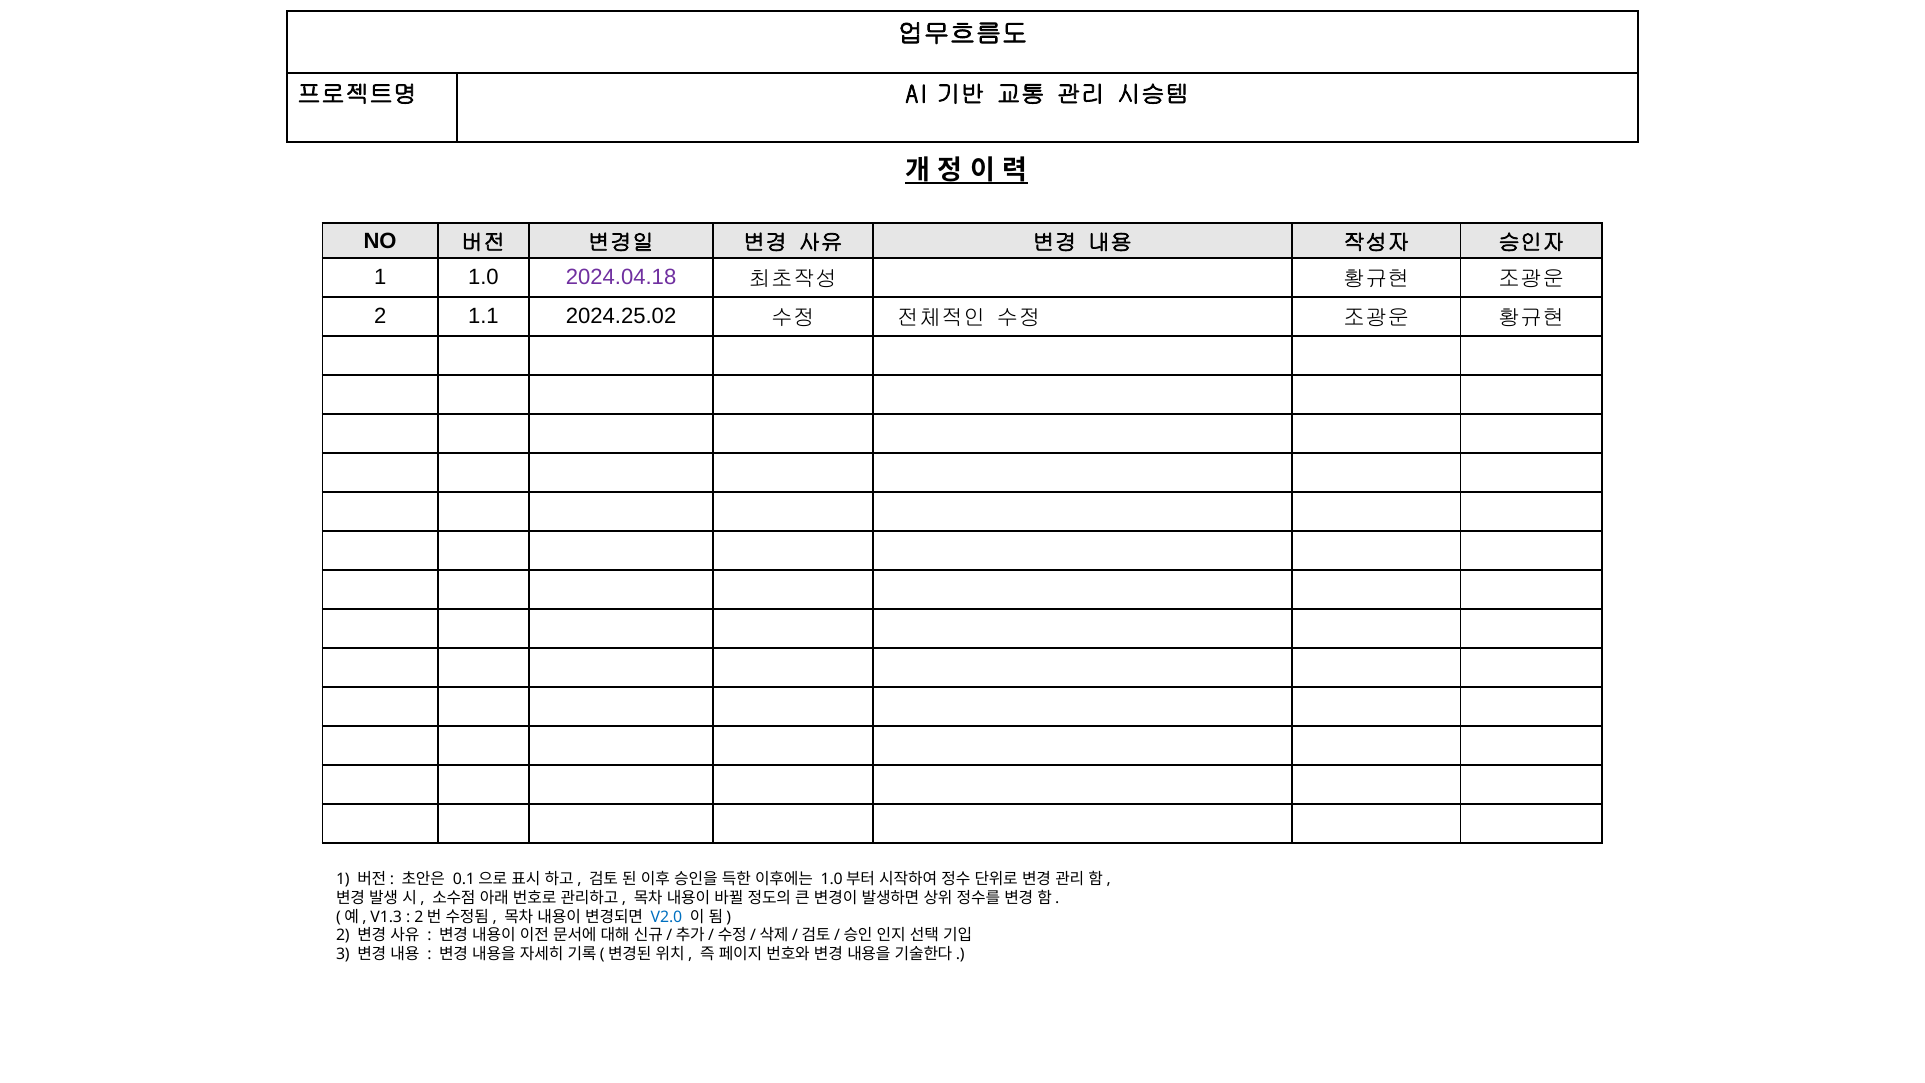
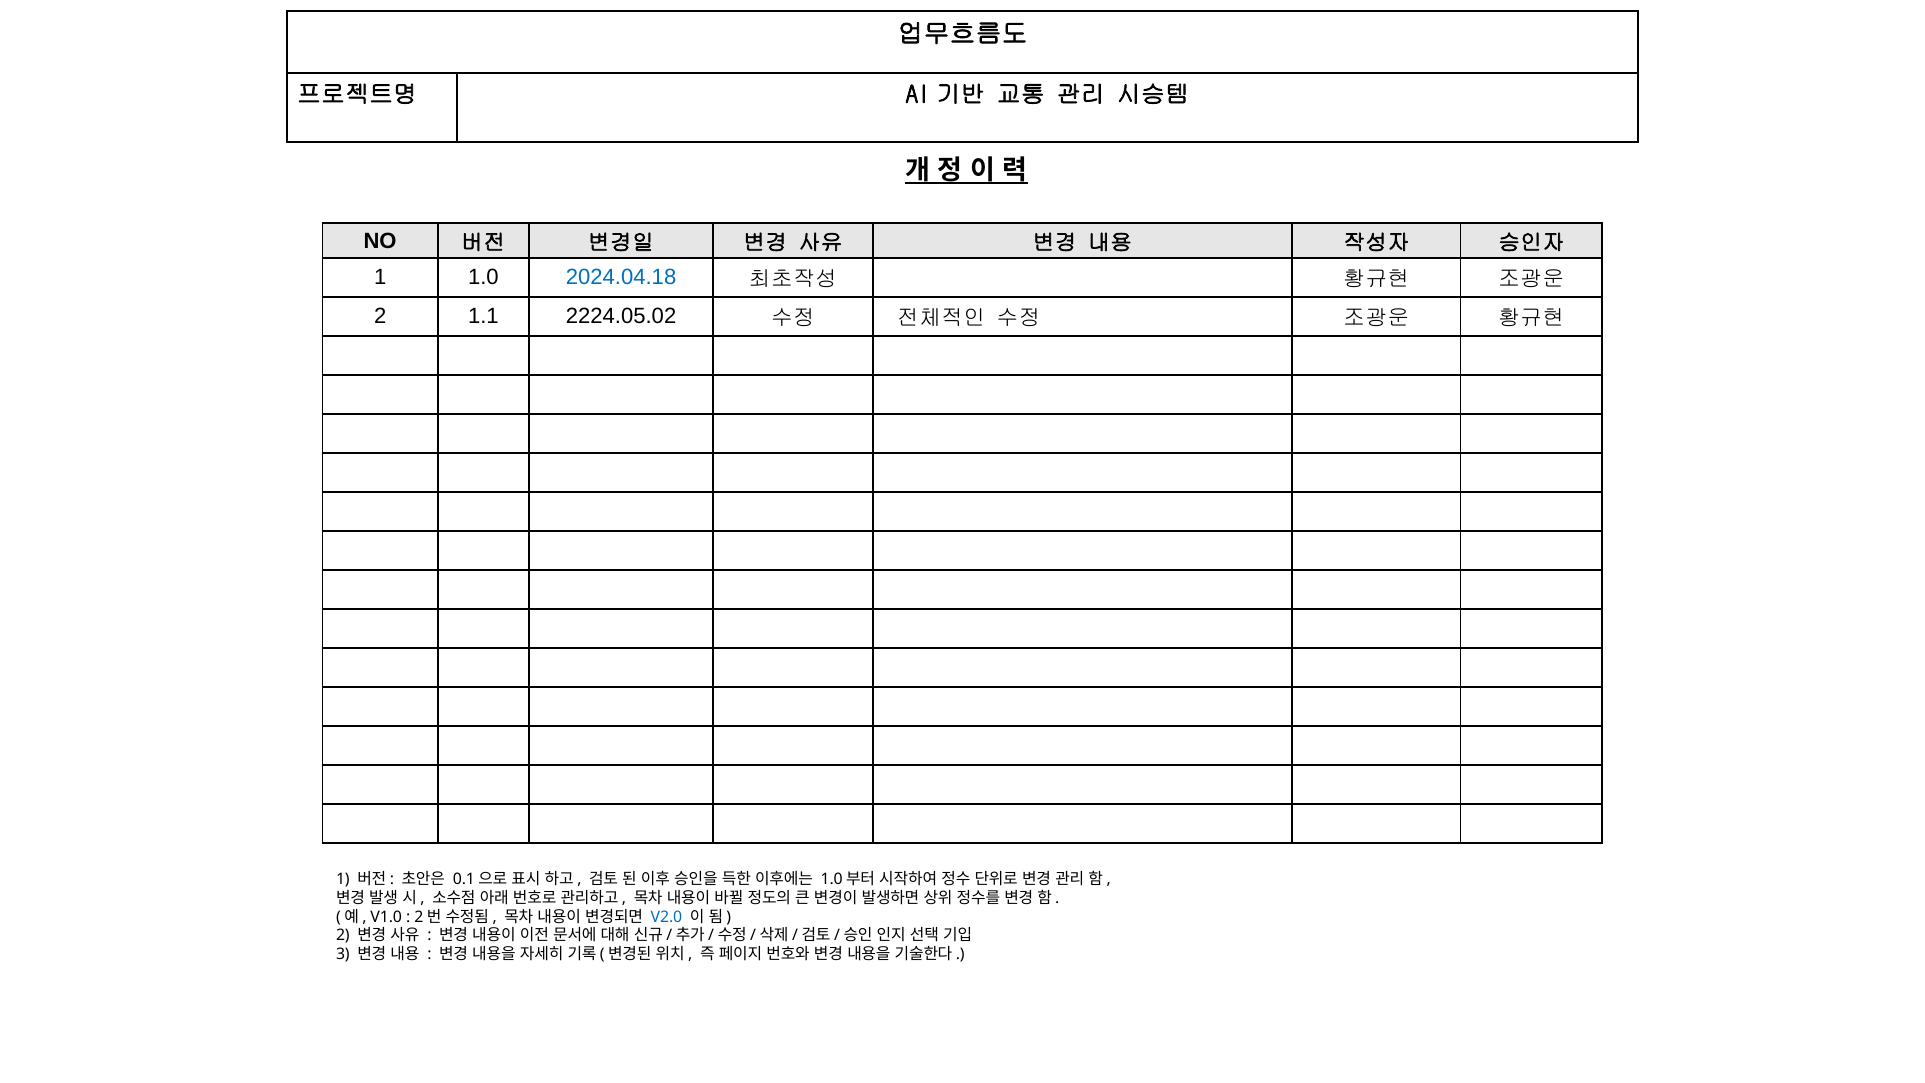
2024.04.18 colour: purple -> blue (621, 278)
2024.25.02: 2024.25.02 -> 2224.05.02 (621, 317)
V1.3: V1.3 -> V1.0 (386, 917)
